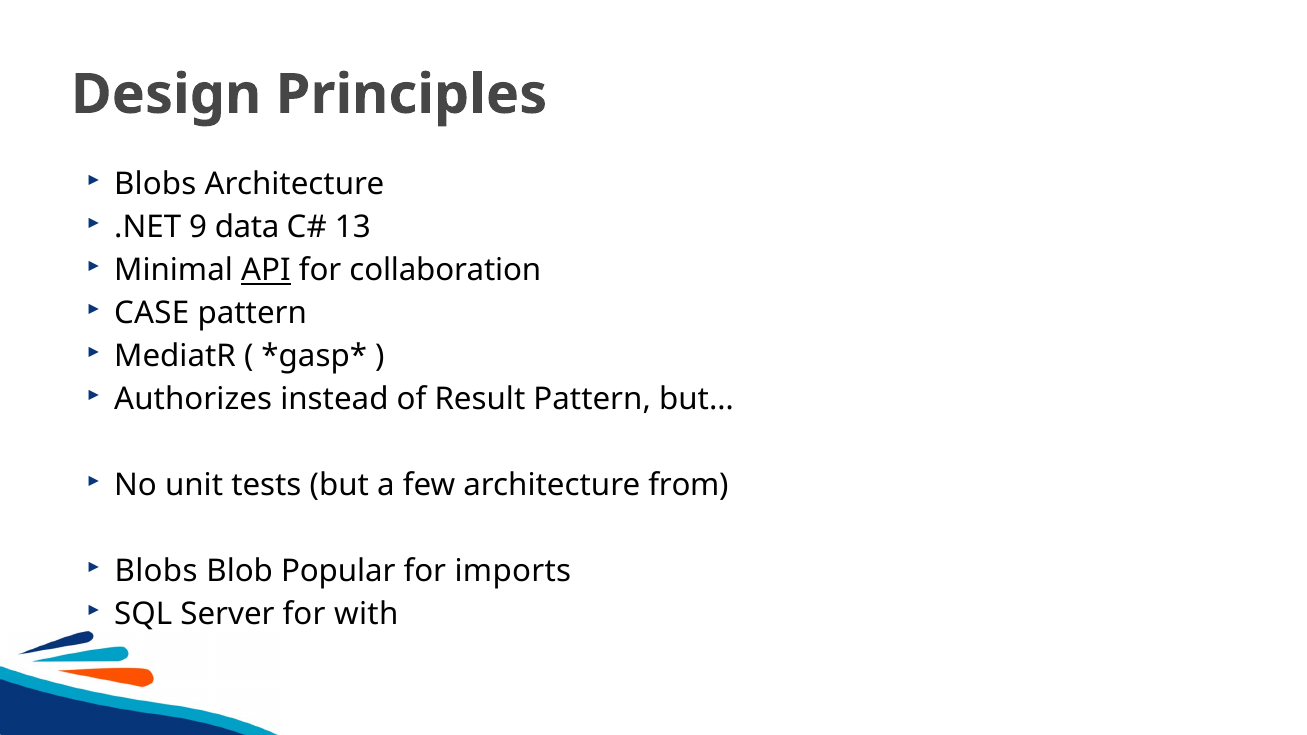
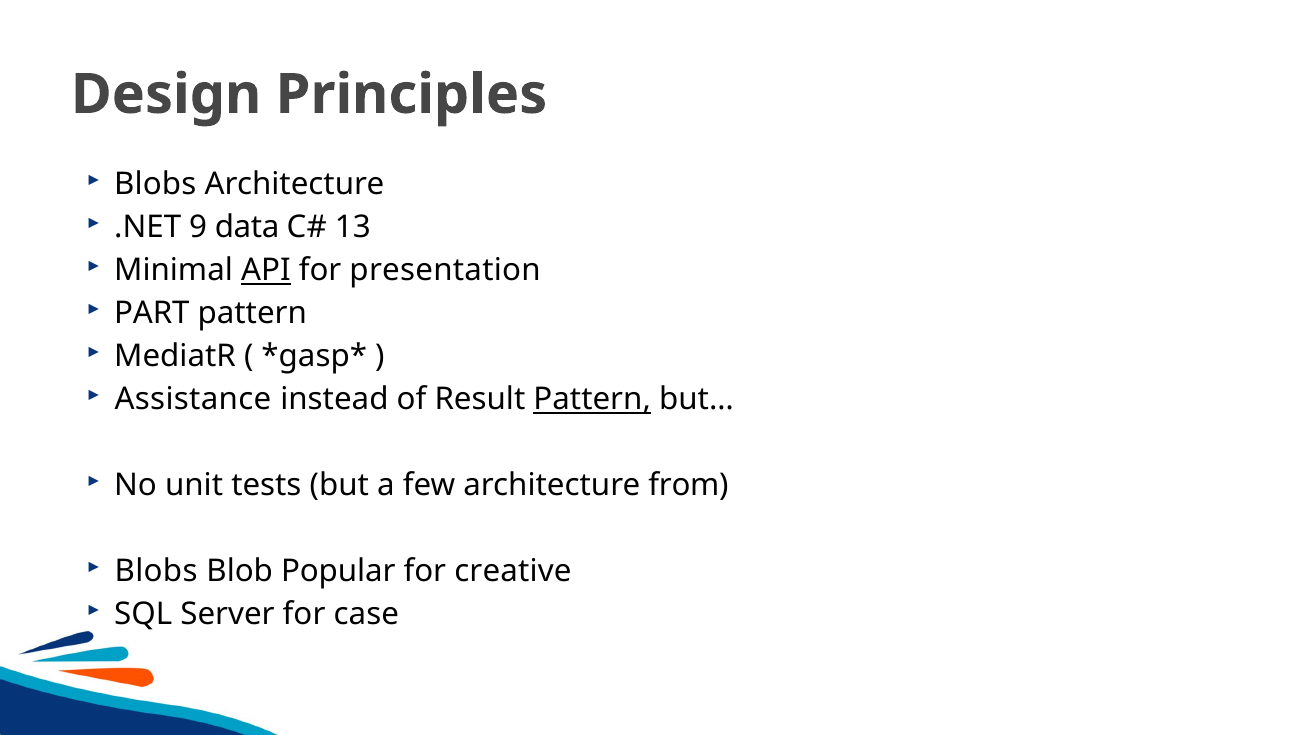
collaboration: collaboration -> presentation (445, 271)
CASE: CASE -> PART (152, 314)
Authorizes: Authorizes -> Assistance (193, 400)
Pattern underline: none -> present (592, 400)
imports: imports -> creative (513, 572)
with: with -> case (366, 615)
